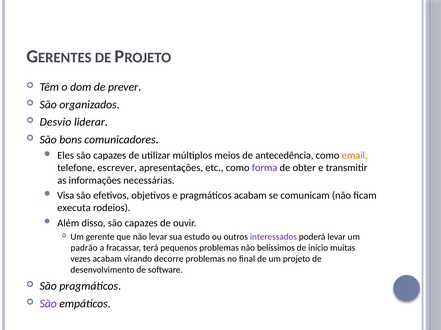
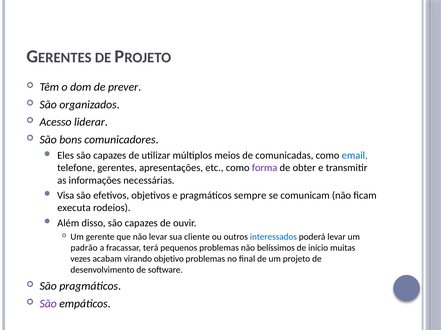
Desvio: Desvio -> Acesso (56, 122)
antecedência: antecedência -> comunicadas (284, 156)
email colour: orange -> blue (355, 156)
escrever: escrever -> gerentes (117, 168)
pragmáticos acabam: acabam -> sempre (250, 196)
estudo: estudo -> cliente (197, 237)
interessados colour: purple -> blue (273, 237)
decorre: decorre -> objetivo (169, 259)
